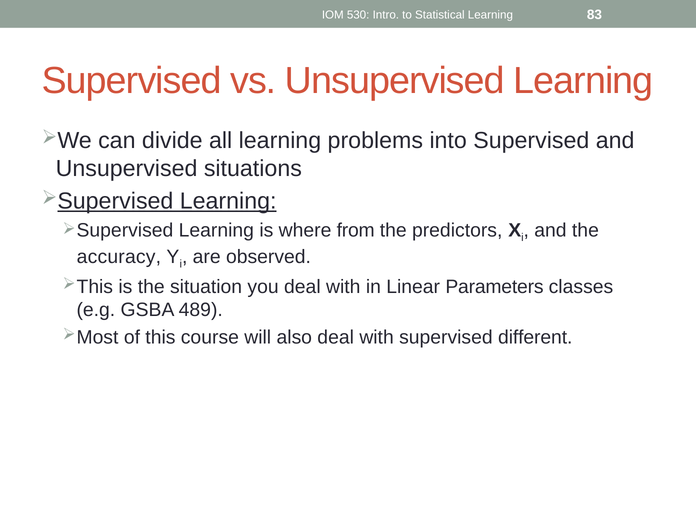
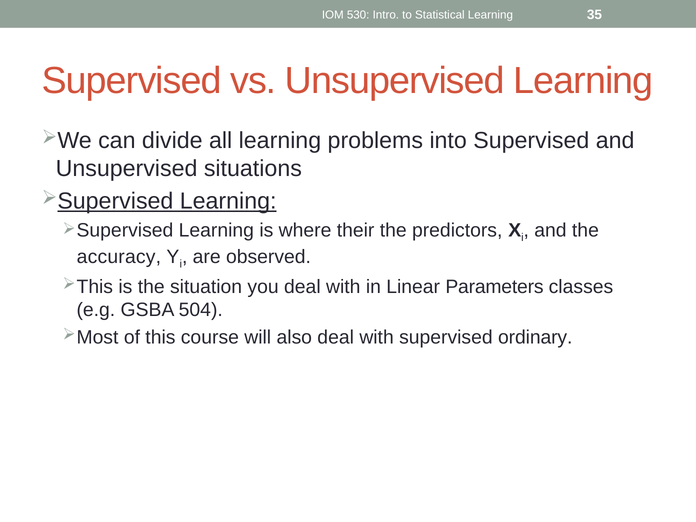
83: 83 -> 35 (594, 15)
from: from -> their (356, 230)
489: 489 -> 504 (201, 310)
different: different -> ordinary (535, 337)
